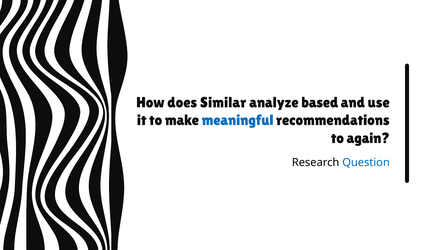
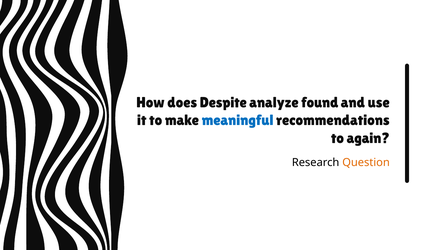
Similar: Similar -> Despite (223, 102)
based: based -> found (320, 102)
Question colour: blue -> orange (366, 163)
